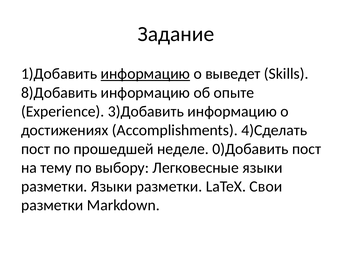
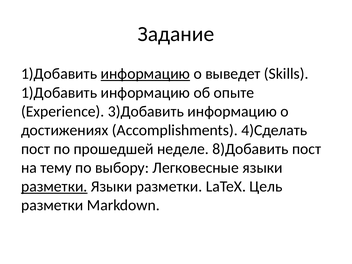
8)Добавить: 8)Добавить -> 1)Добавить (59, 93)
0)Добавить: 0)Добавить -> 8)Добавить (250, 149)
разметки underline: none -> present (54, 186)
Свои: Свои -> Цель (266, 186)
